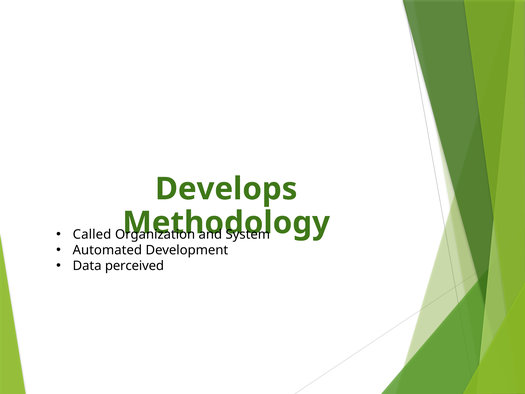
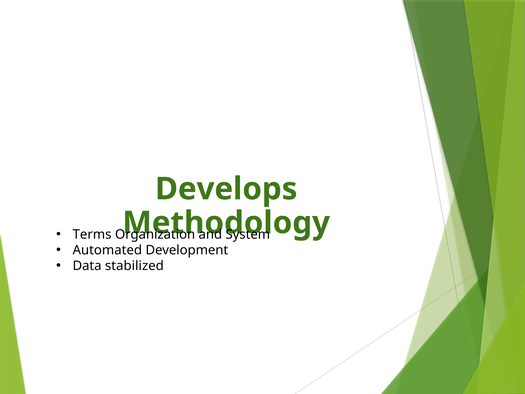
Called: Called -> Terms (92, 234)
perceived: perceived -> stabilized (134, 266)
